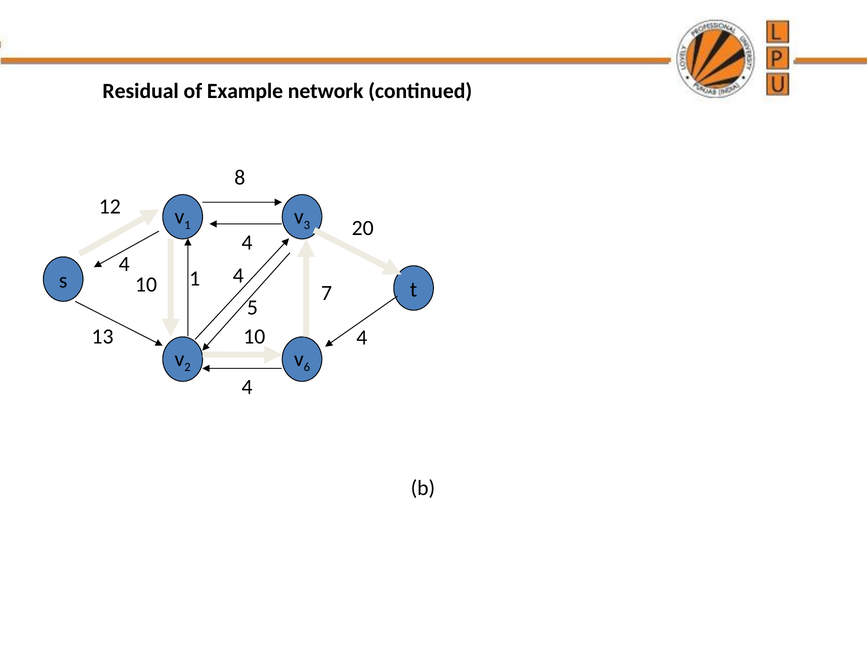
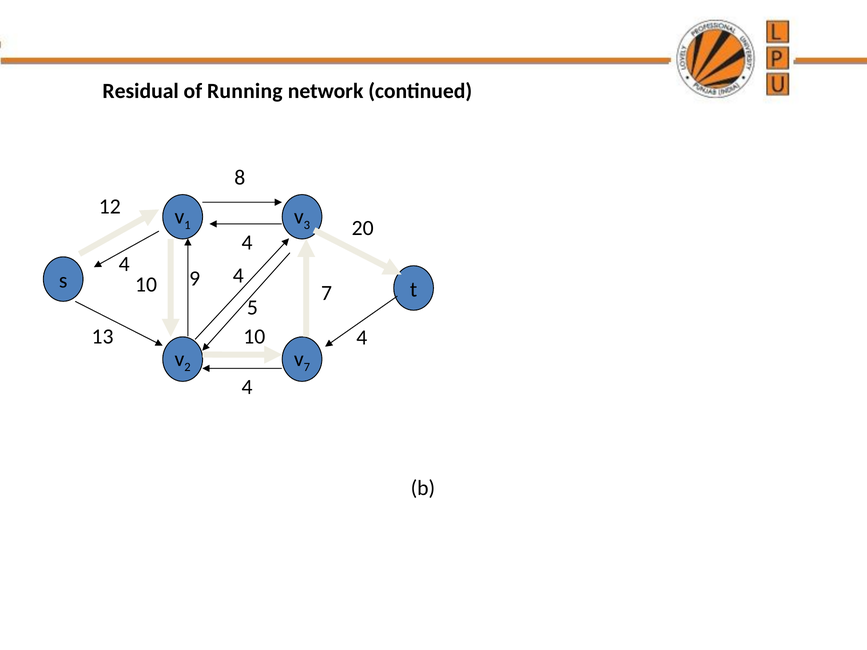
Example: Example -> Running (245, 91)
10 1: 1 -> 9 (195, 279)
6: 6 -> 7 (307, 367)
